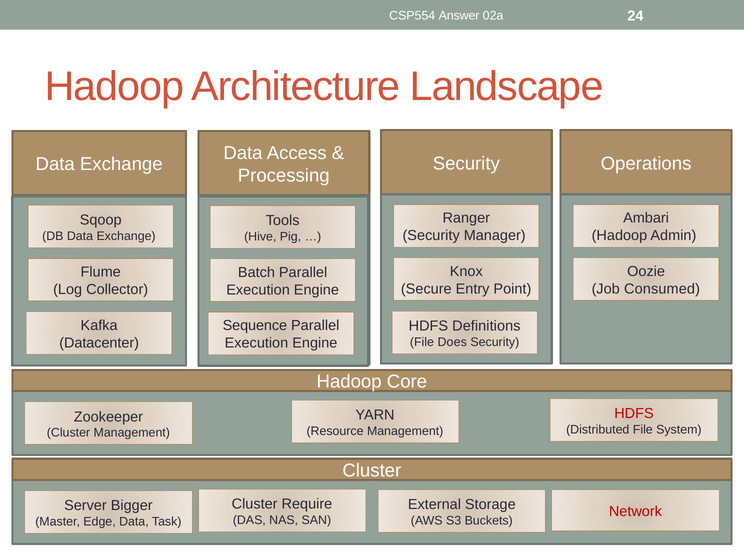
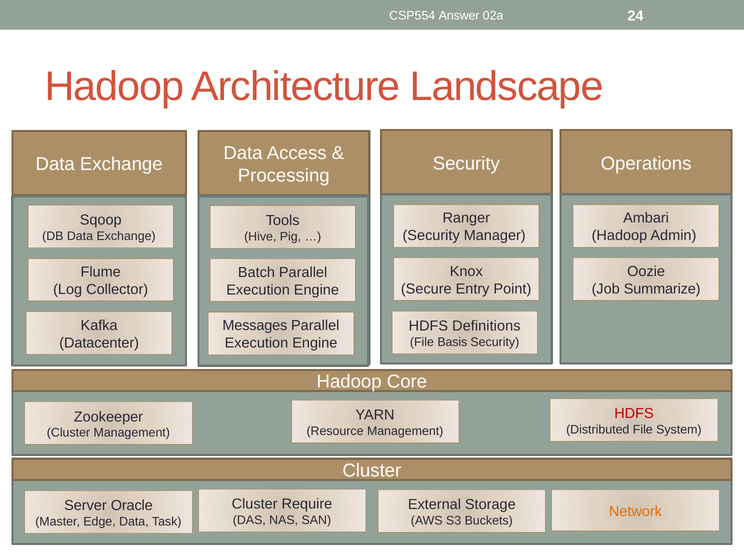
Consumed: Consumed -> Summarize (662, 289)
Sequence: Sequence -> Messages (255, 326)
Does: Does -> Basis (452, 342)
Bigger: Bigger -> Oracle (132, 506)
Network colour: red -> orange (635, 511)
